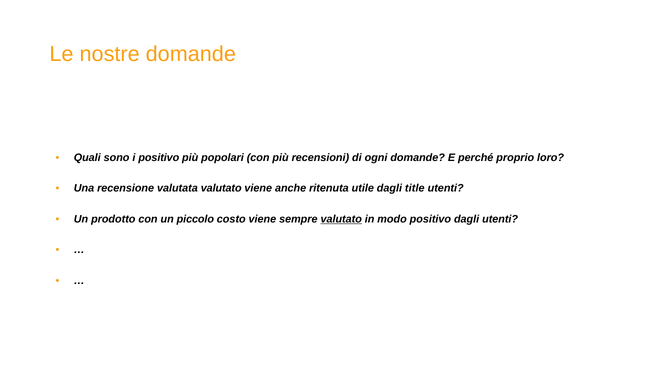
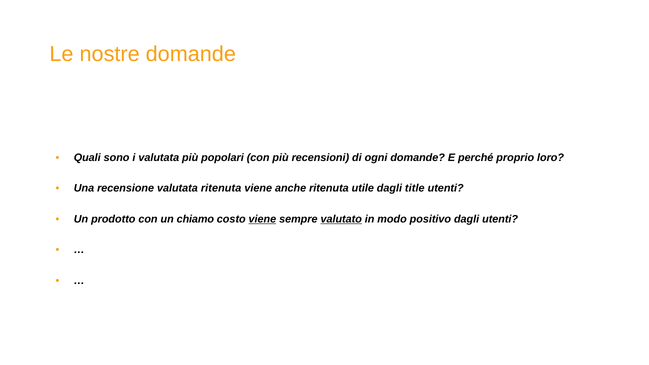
i positivo: positivo -> valutata (159, 158)
valutata valutato: valutato -> ritenuta (221, 188)
piccolo: piccolo -> chiamo (195, 219)
viene underline: none -> present (262, 219)
